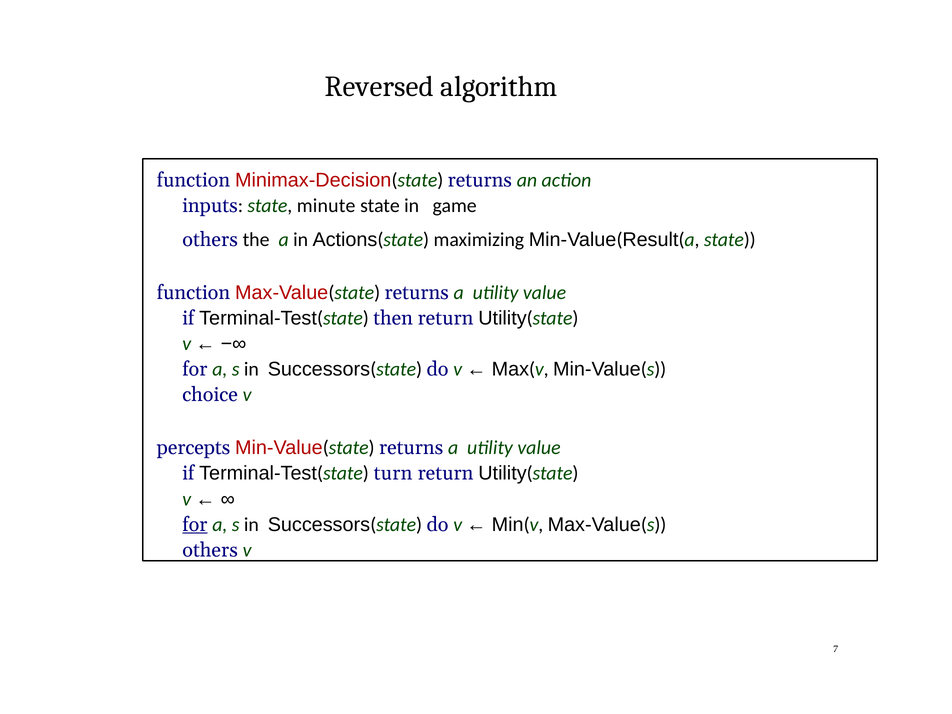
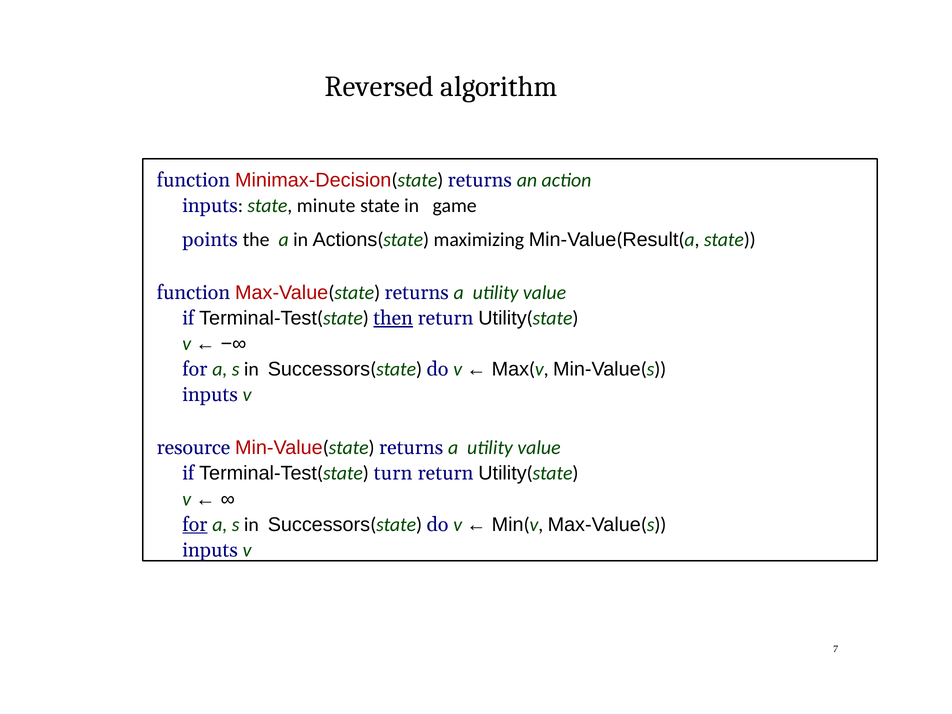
others: others -> points (210, 240)
then underline: none -> present (393, 318)
choice: choice -> inputs (210, 395)
percepts: percepts -> resource (194, 448)
others: others -> inputs (210, 550)
